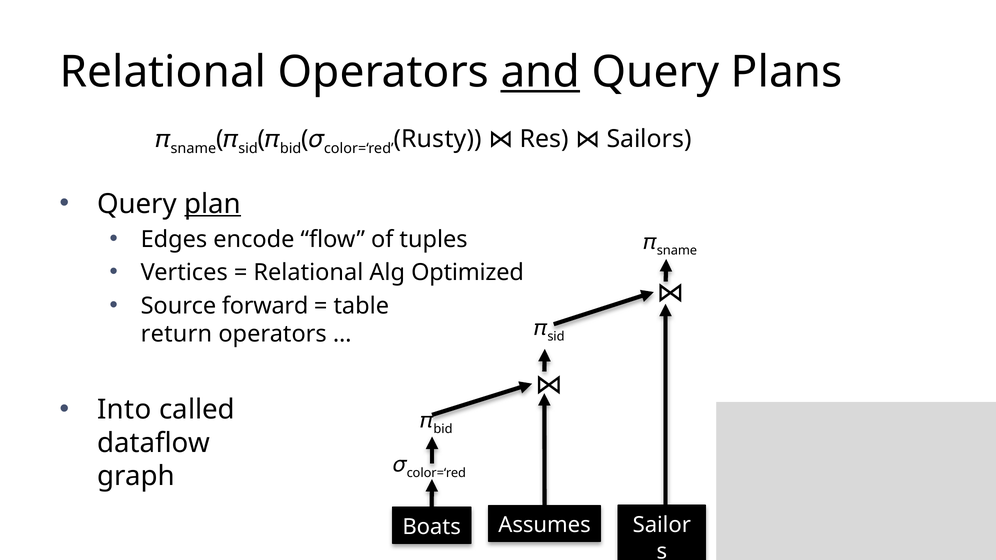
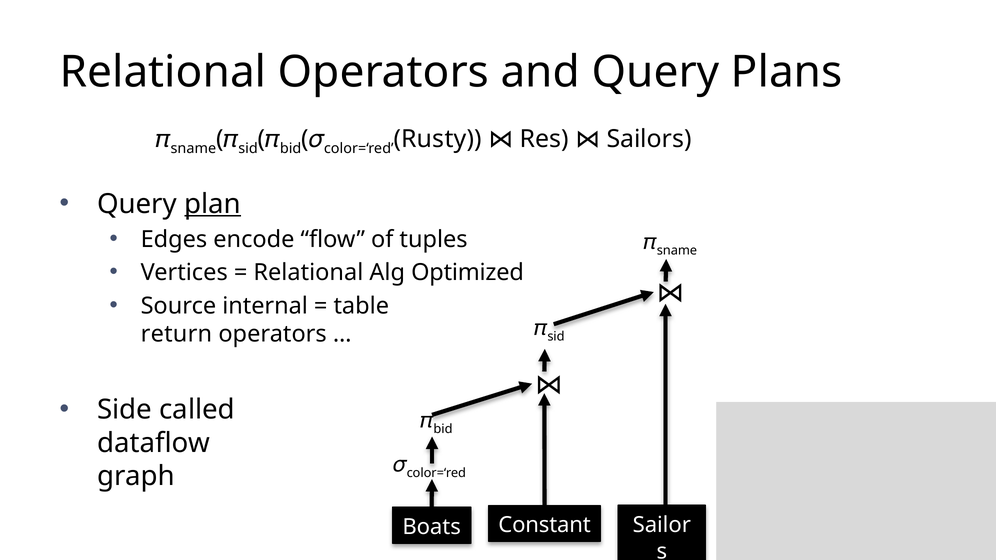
and underline: present -> none (540, 72)
forward: forward -> internal (265, 306)
Into: Into -> Side (125, 410)
Assumes: Assumes -> Constant (545, 525)
